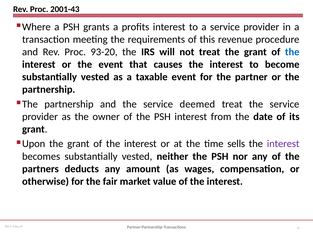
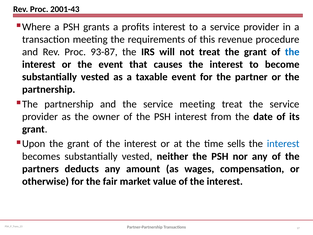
93-20: 93-20 -> 93-87 (104, 52)
service deemed: deemed -> meeting (197, 104)
interest colour: purple -> blue (283, 144)
